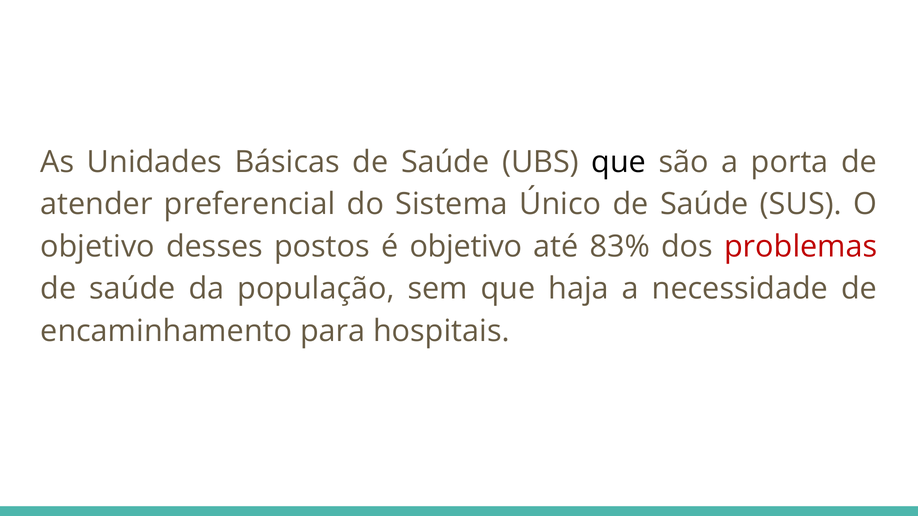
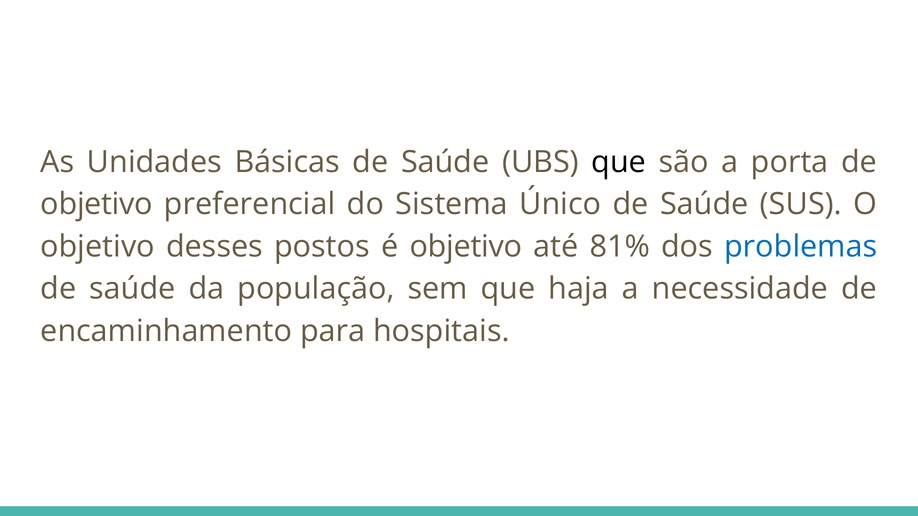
atender: atender -> objetivo (97, 205)
83%: 83% -> 81% (620, 247)
problemas colour: red -> blue (801, 247)
